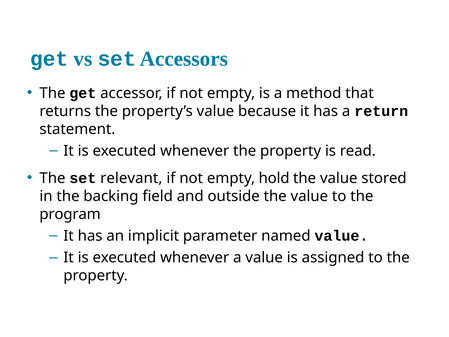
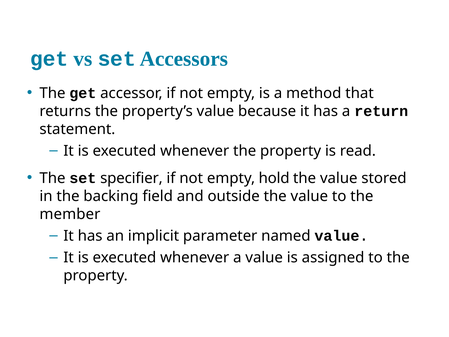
relevant: relevant -> specifier (131, 178)
program: program -> member (70, 214)
